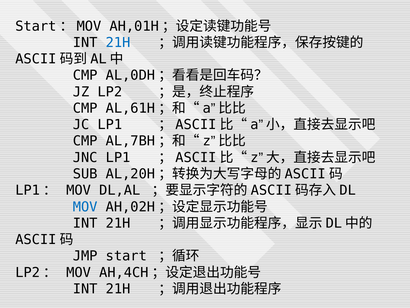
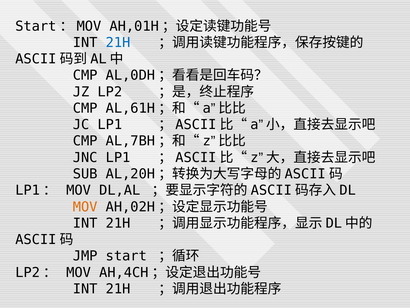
MOV colour: blue -> orange (85, 207)
